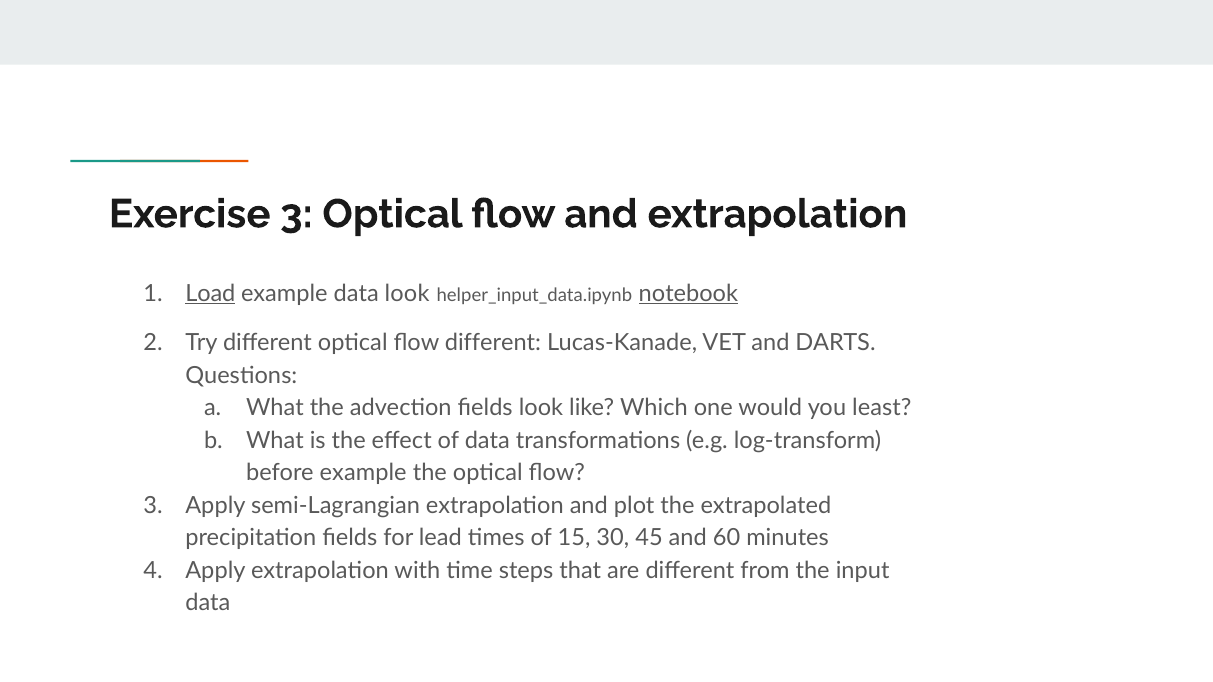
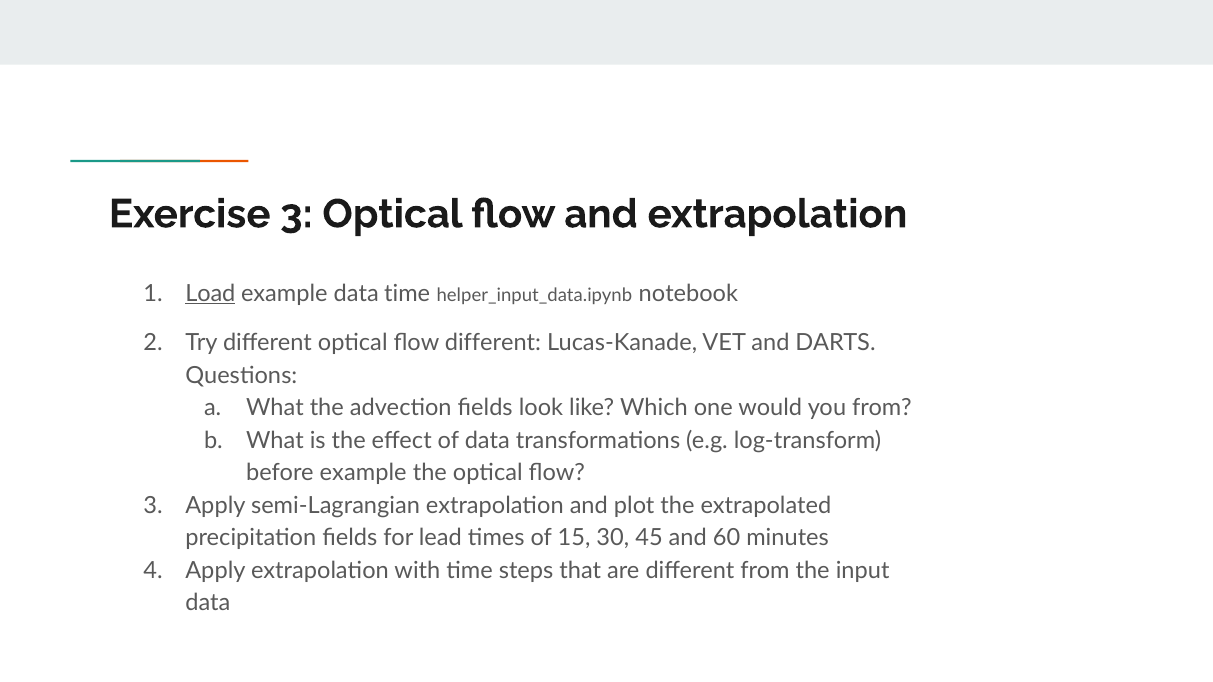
data look: look -> time (407, 294)
notebook underline: present -> none (688, 294)
you least: least -> from (882, 408)
